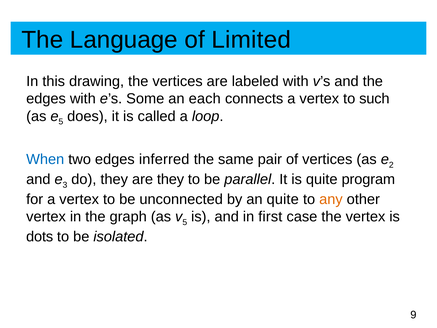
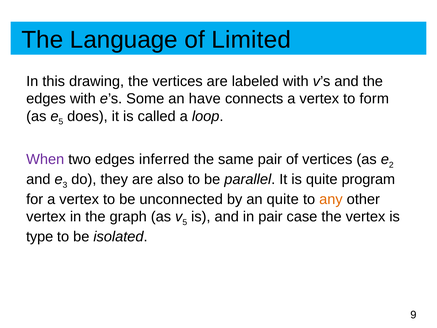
each: each -> have (205, 99)
such: such -> form (374, 99)
When colour: blue -> purple (45, 159)
are they: they -> also (170, 179)
in first: first -> pair (270, 217)
dots: dots -> type (40, 236)
